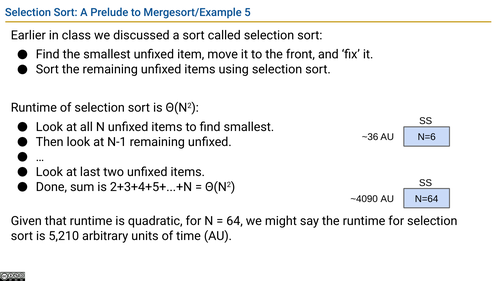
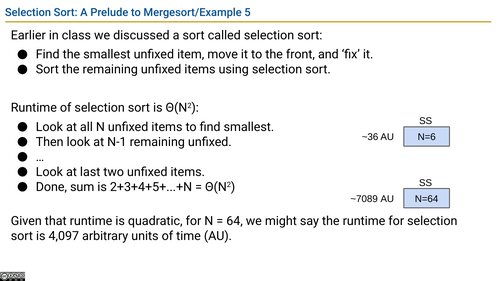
~4090: ~4090 -> ~7089 (364, 199)
5,210: 5,210 -> 4,097 (64, 236)
